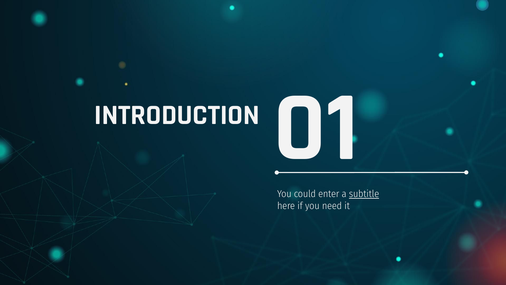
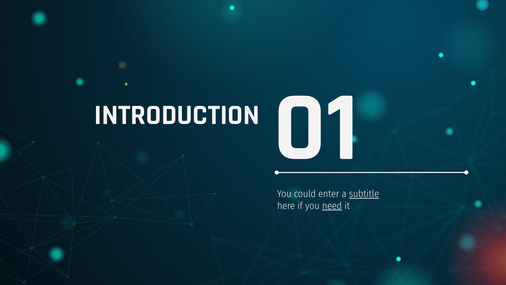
need underline: none -> present (332, 206)
